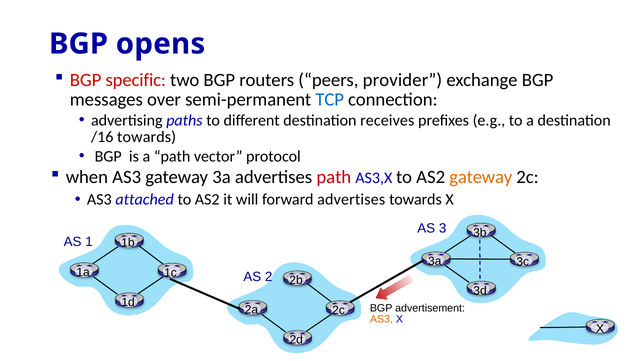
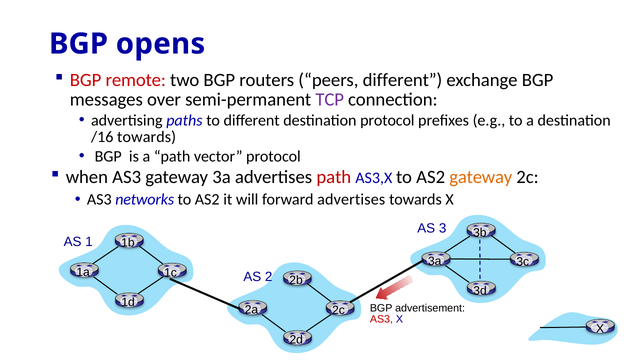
specific: specific -> remote (136, 80)
peers provider: provider -> different (402, 80)
TCP colour: blue -> purple (330, 99)
destination receives: receives -> protocol (387, 120)
attached: attached -> networks (145, 199)
AS3 colour: orange -> red (381, 319)
